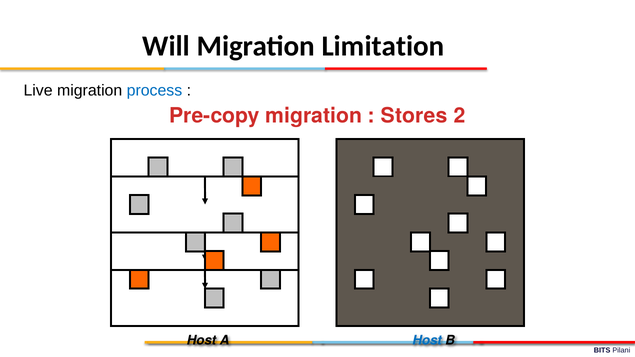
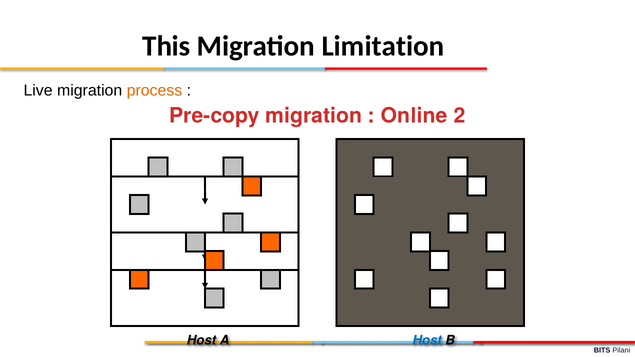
Will: Will -> This (166, 46)
process colour: blue -> orange (154, 91)
Stores: Stores -> Online (414, 116)
